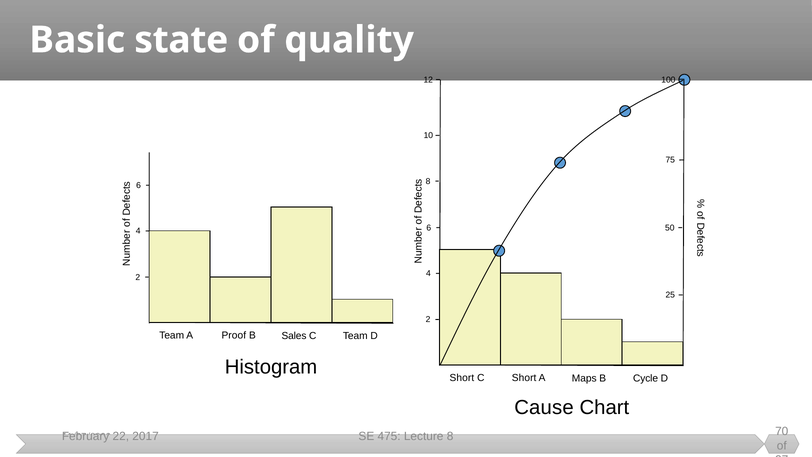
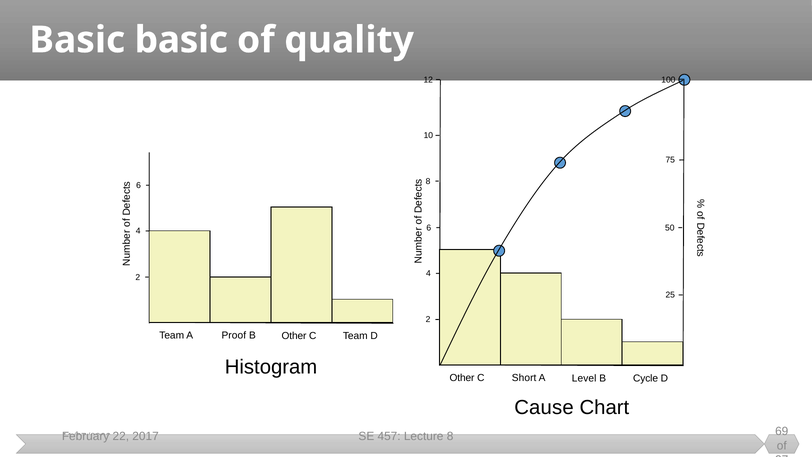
Basic state: state -> basic (181, 40)
B Sales: Sales -> Other (294, 336)
Short: Short -> Other (462, 378)
Maps: Maps -> Level (584, 378)
475: 475 -> 457 (389, 436)
70: 70 -> 69 (782, 431)
